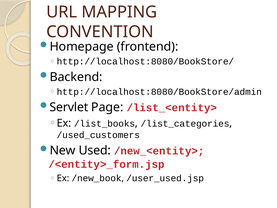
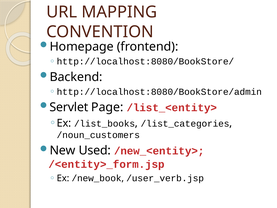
/used_customers: /used_customers -> /noun_customers (98, 135)
/user_used.jsp: /user_used.jsp -> /user_verb.jsp (165, 178)
